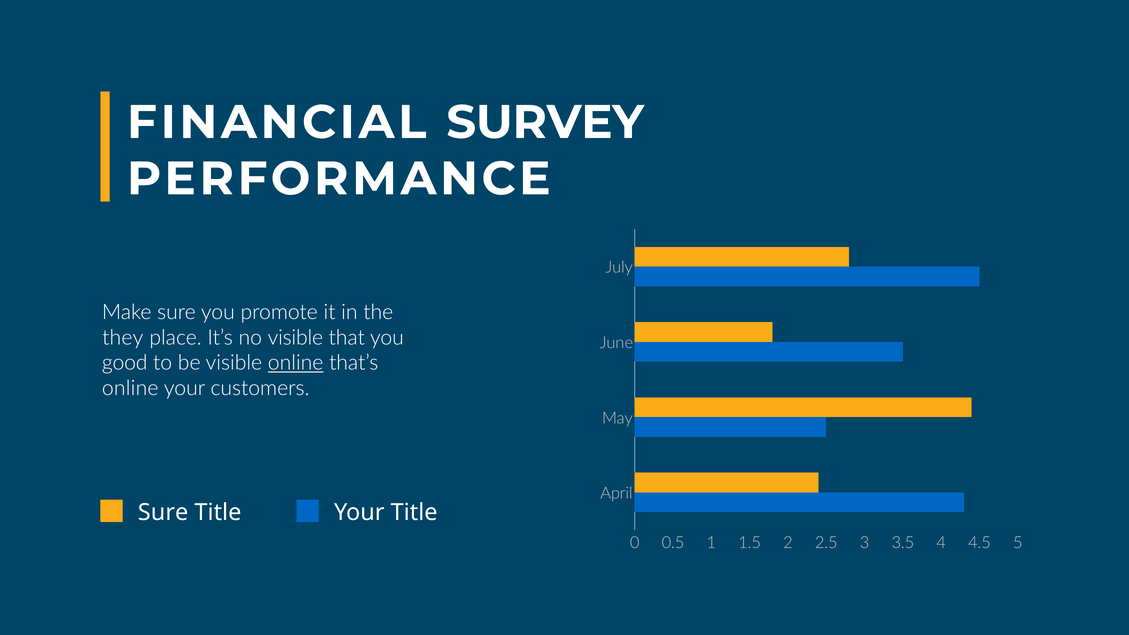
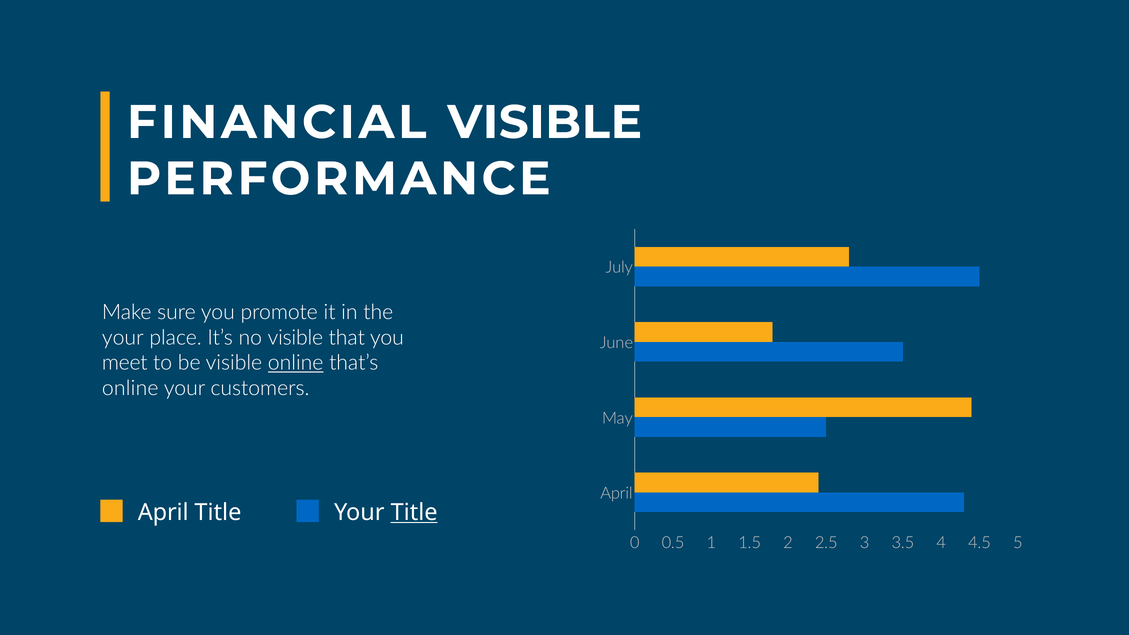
FINANCIAL SURVEY: SURVEY -> VISIBLE (545, 122)
they: they -> your (123, 338)
good: good -> meet (125, 363)
Sure: Sure -> April (163, 513)
Title underline: none -> present (414, 513)
